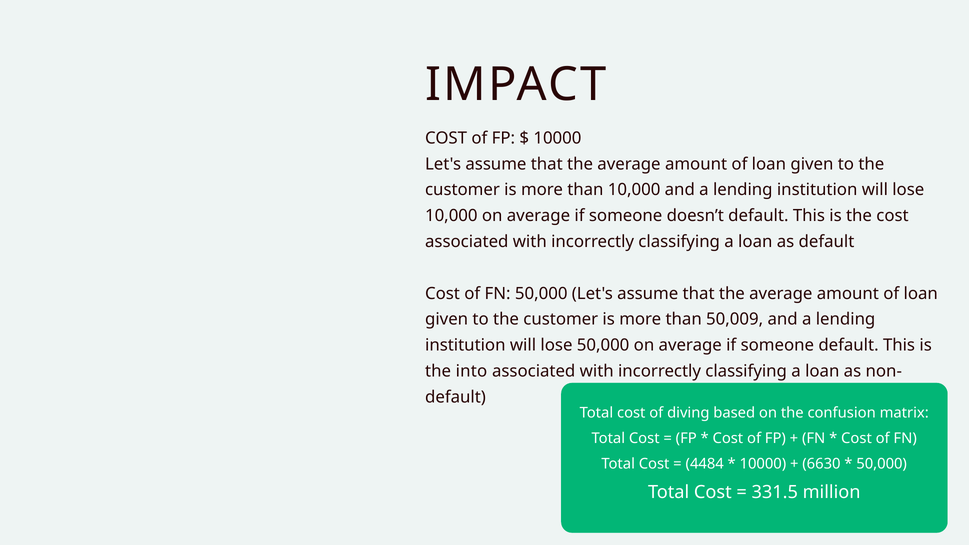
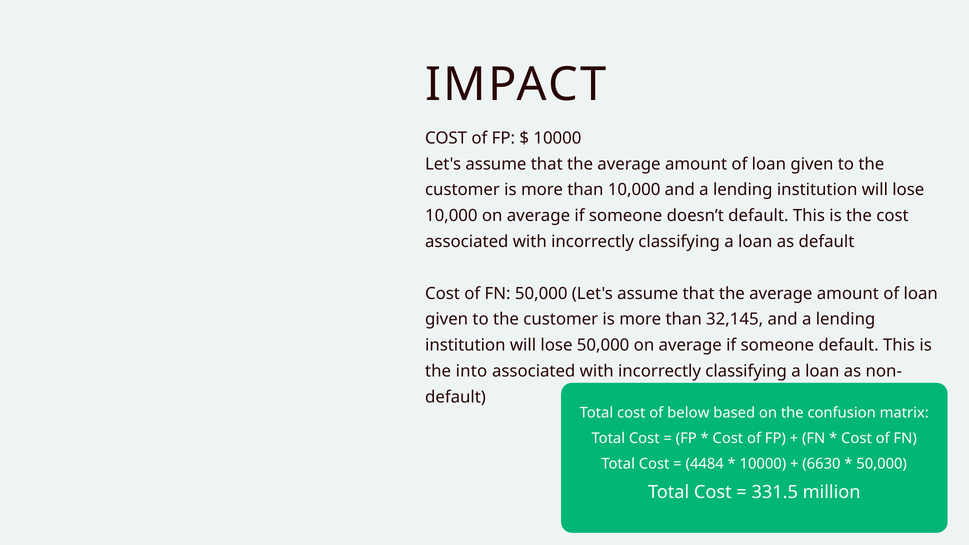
50,009: 50,009 -> 32,145 (735, 319)
diving: diving -> below (688, 413)
